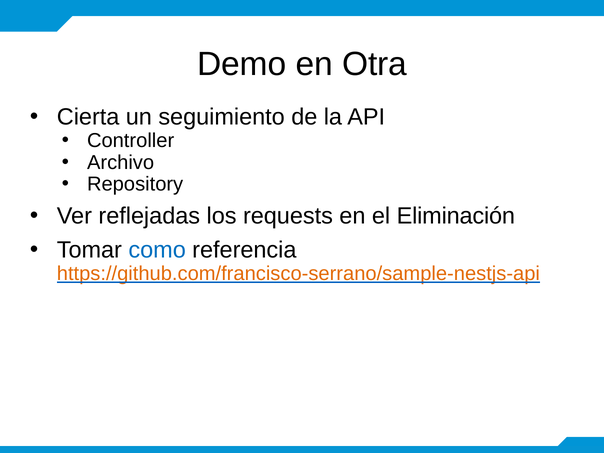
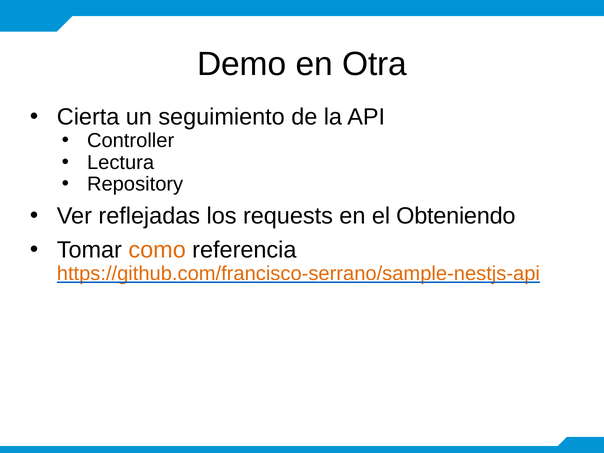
Archivo: Archivo -> Lectura (121, 162)
Eliminación: Eliminación -> Obteniendo (456, 216)
como colour: blue -> orange (157, 250)
